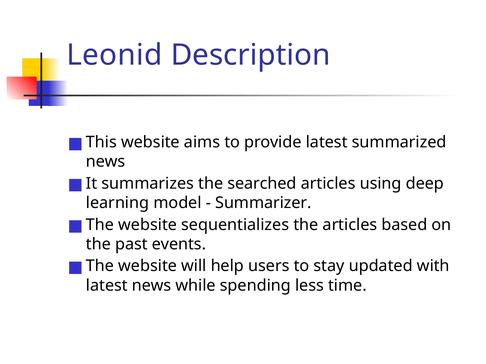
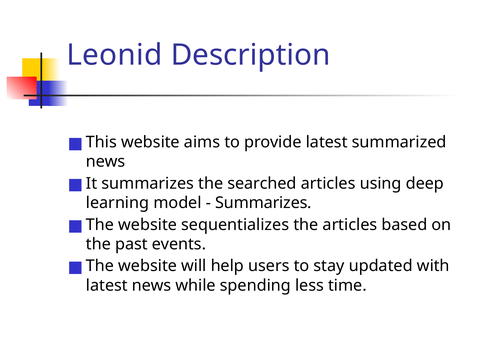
Summarizer: Summarizer -> Summarizes (263, 203)
